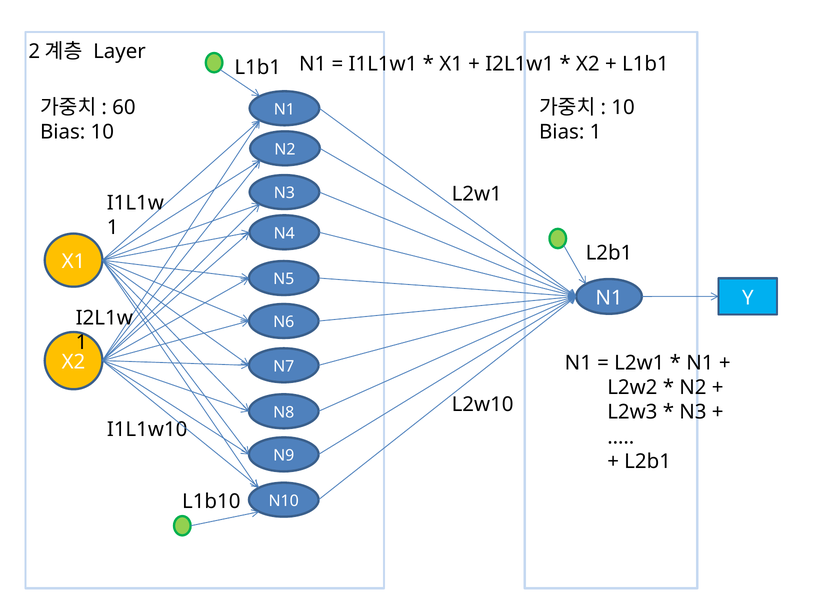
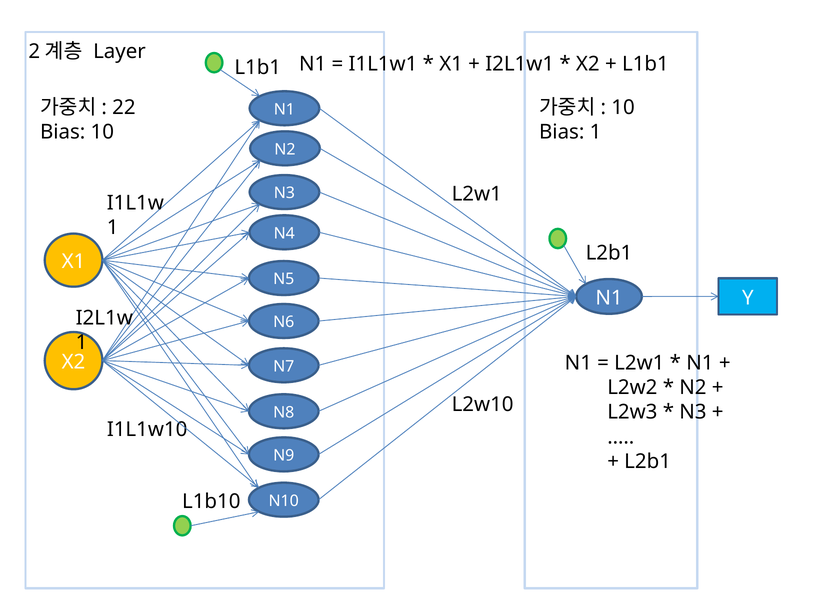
60: 60 -> 22 (124, 107)
